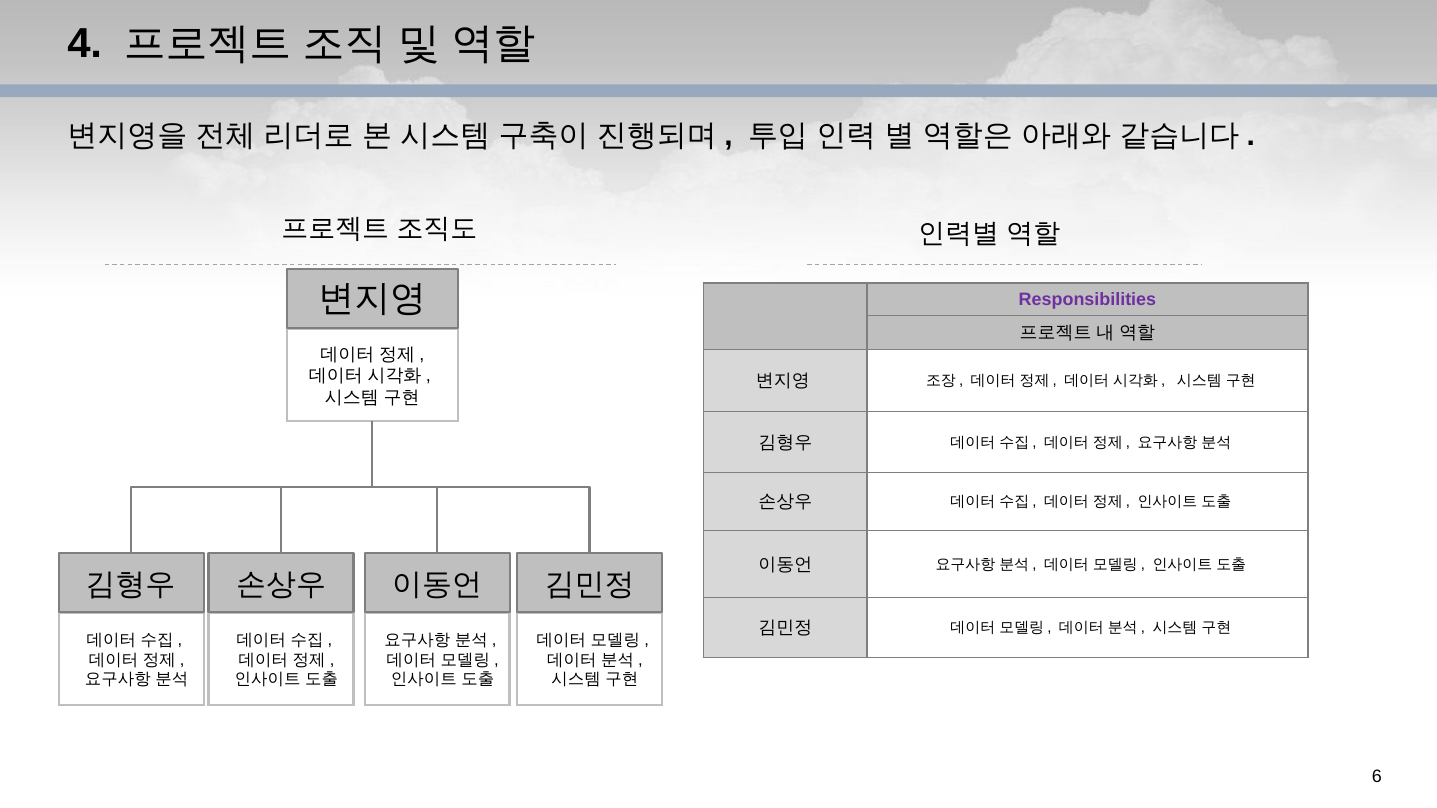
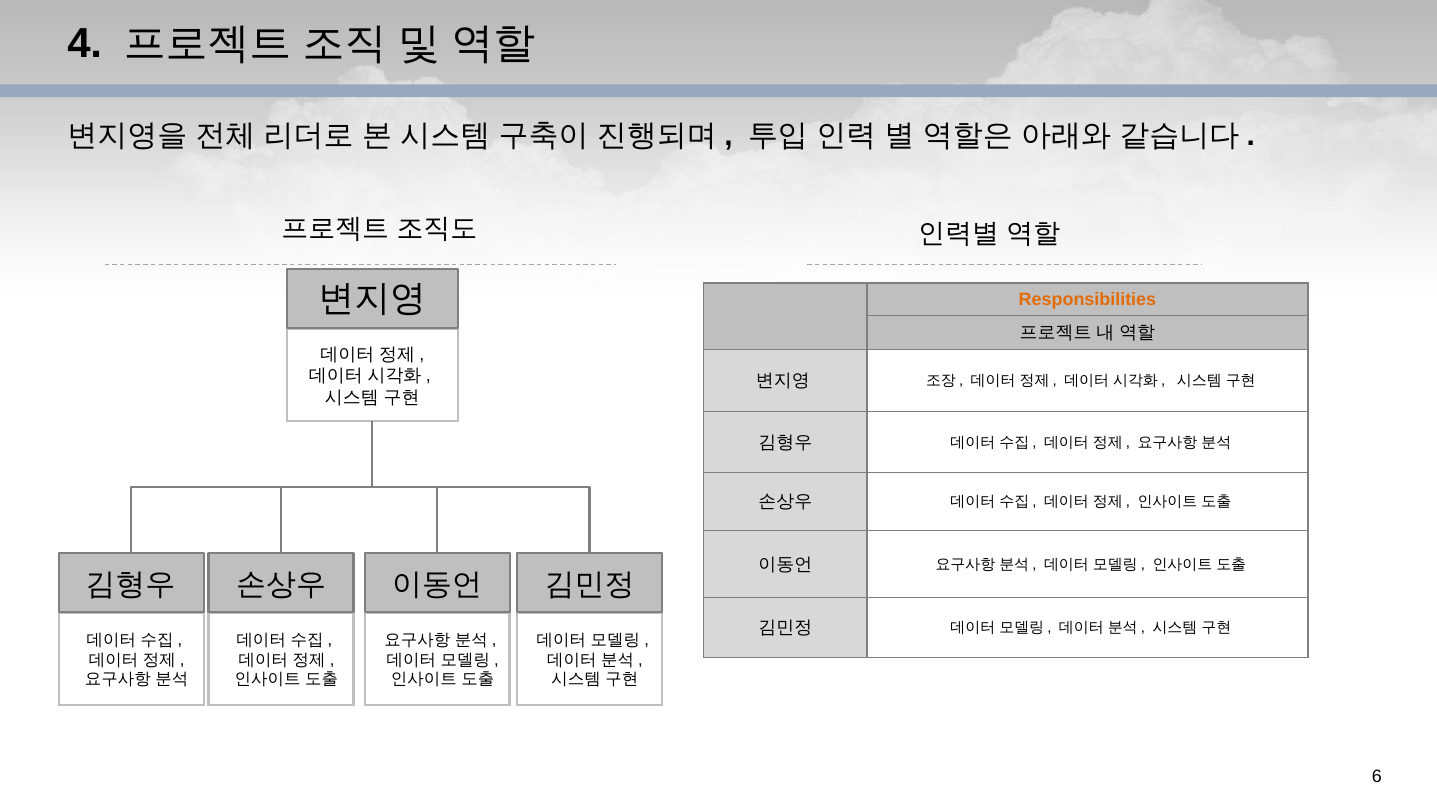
Responsibilities colour: purple -> orange (1087, 299)
